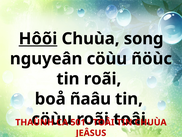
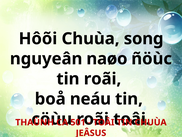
Hôõi underline: present -> none (38, 39)
nguyeân cöùu: cöùu -> naøo (107, 59)
ñaâu: ñaâu -> neáu (90, 99)
